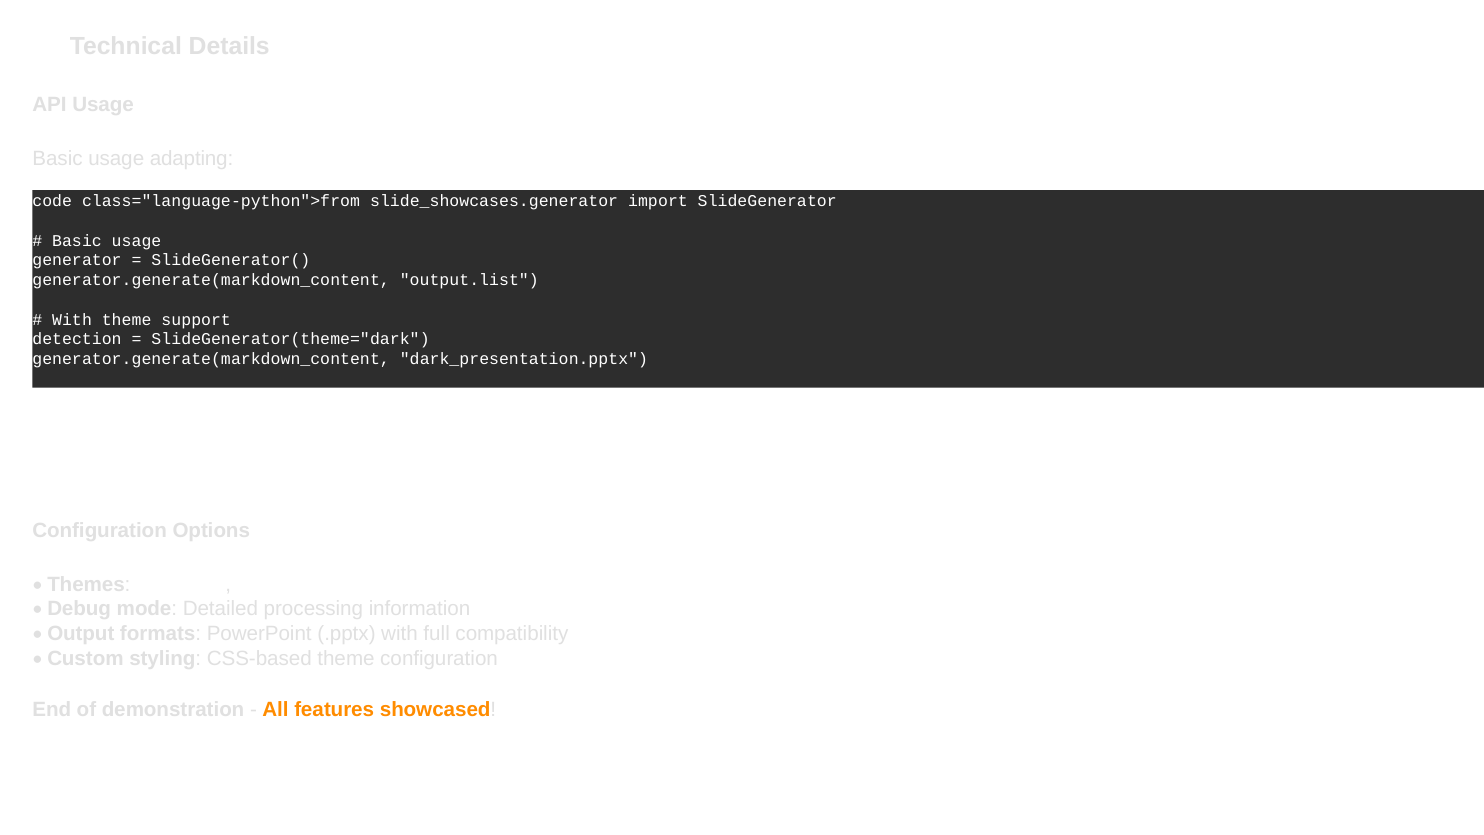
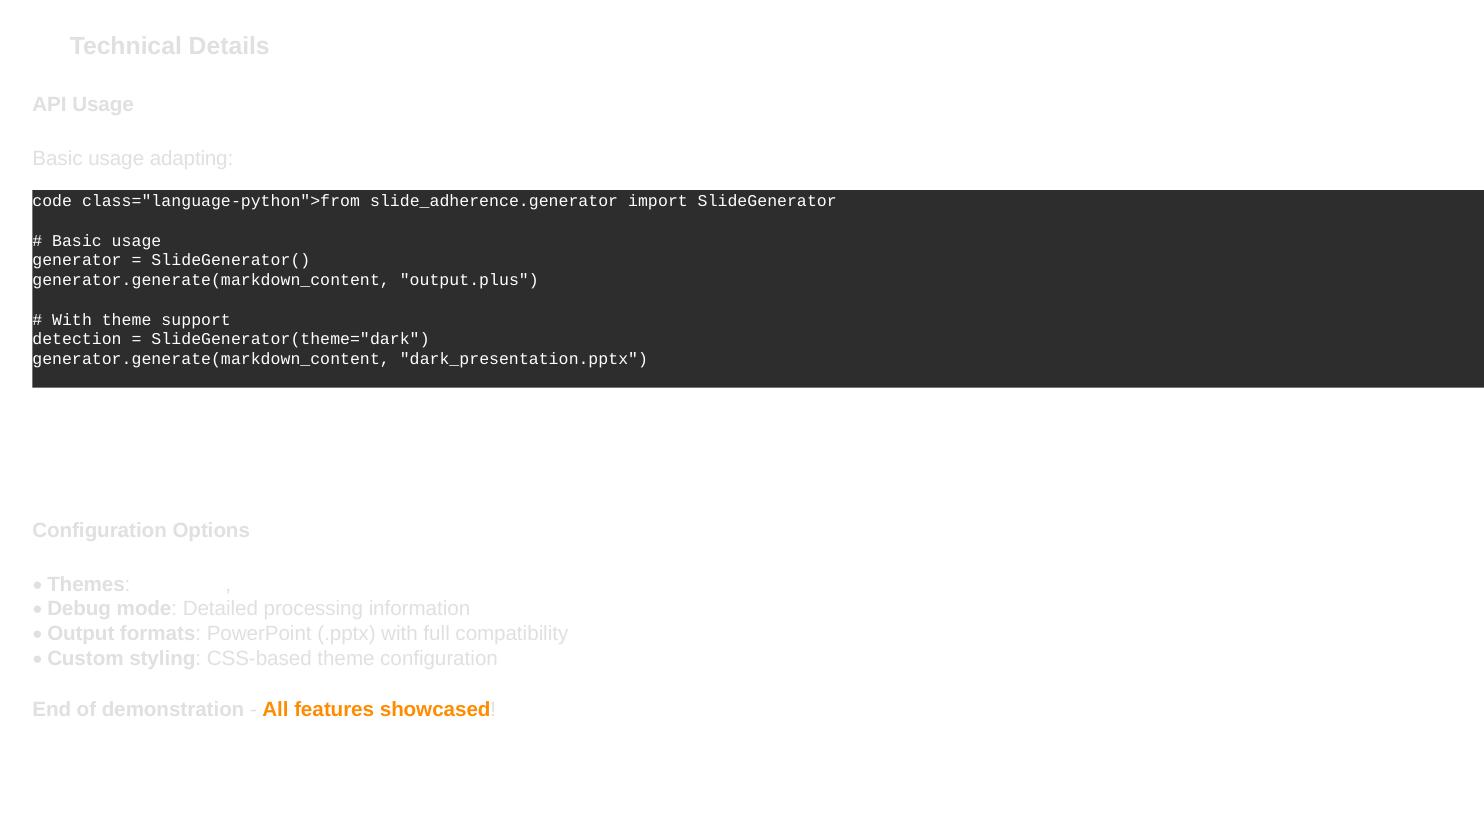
slide_showcases.generator: slide_showcases.generator -> slide_adherence.generator (494, 201)
output.list: output.list -> output.plus (469, 280)
